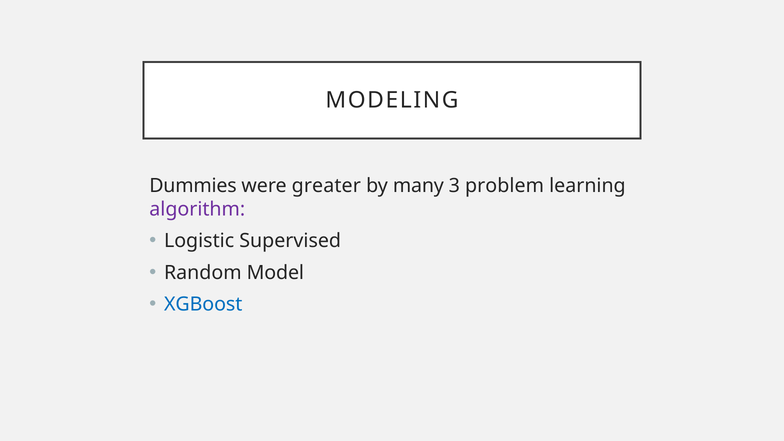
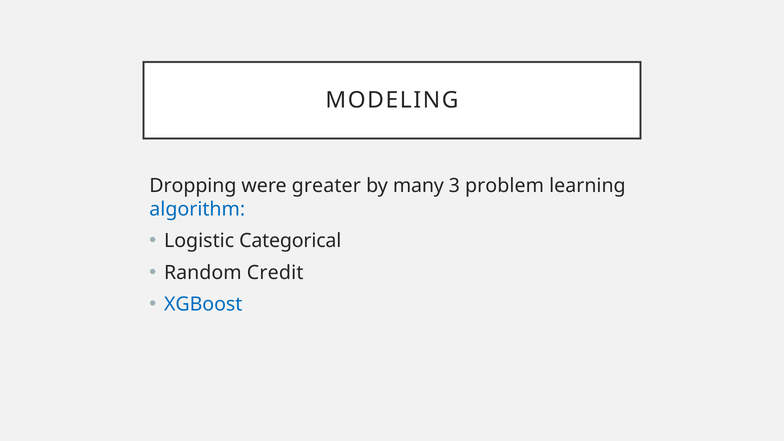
Dummies: Dummies -> Dropping (193, 186)
algorithm colour: purple -> blue (197, 209)
Supervised: Supervised -> Categorical (290, 241)
Model: Model -> Credit (275, 273)
